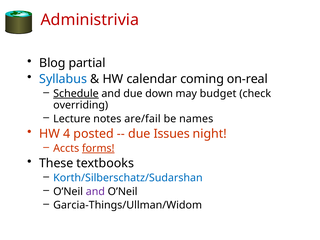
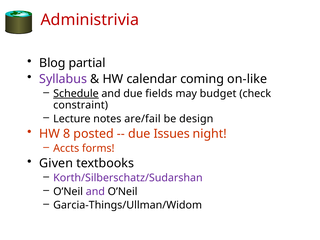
Syllabus colour: blue -> purple (63, 79)
on-real: on-real -> on-like (247, 79)
down: down -> fields (159, 94)
overriding: overriding -> constraint (81, 105)
names: names -> design (196, 119)
4: 4 -> 8 (67, 134)
forms underline: present -> none (98, 148)
These: These -> Given (56, 163)
Korth/Silberschatz/Sudarshan colour: blue -> purple (128, 178)
